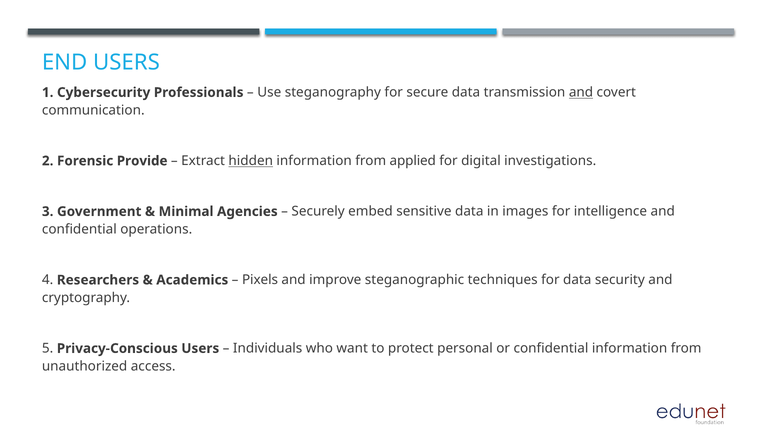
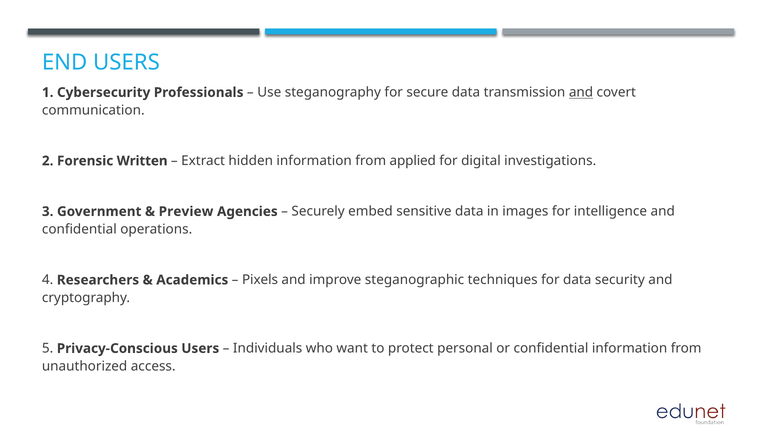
Provide: Provide -> Written (142, 161)
hidden underline: present -> none (251, 161)
Minimal: Minimal -> Preview (186, 211)
